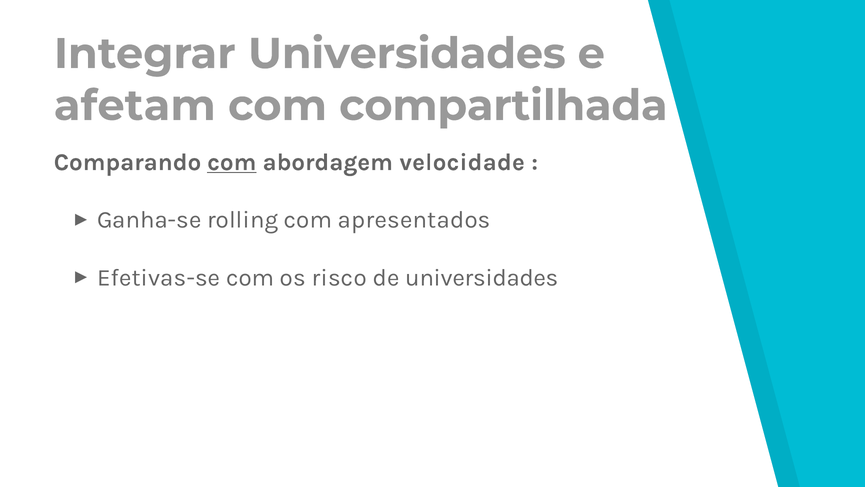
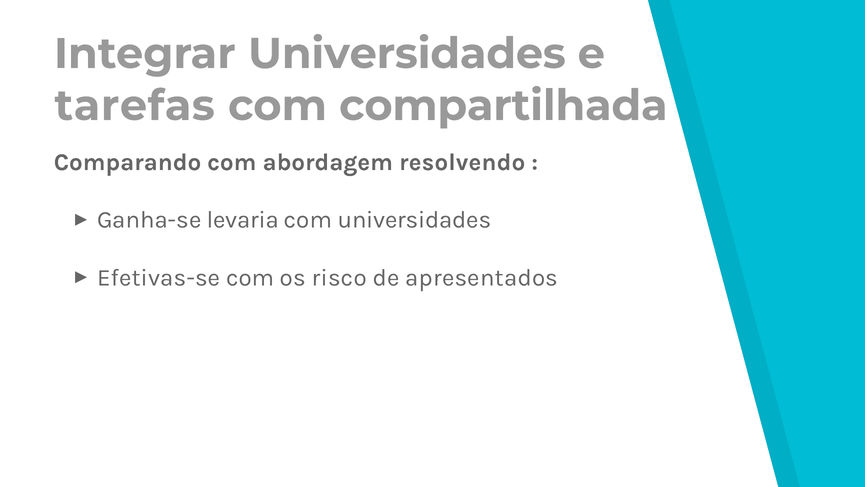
afetam: afetam -> tarefas (135, 106)
com underline: present -> none (232, 162)
velocidade: velocidade -> resolvendo (462, 162)
rolling: rolling -> levaria (243, 220)
com apresentados: apresentados -> universidades (414, 220)
de universidades: universidades -> apresentados (482, 277)
